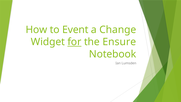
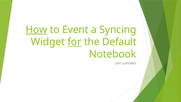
How underline: none -> present (36, 30)
Change: Change -> Syncing (118, 30)
Ensure: Ensure -> Default (119, 42)
